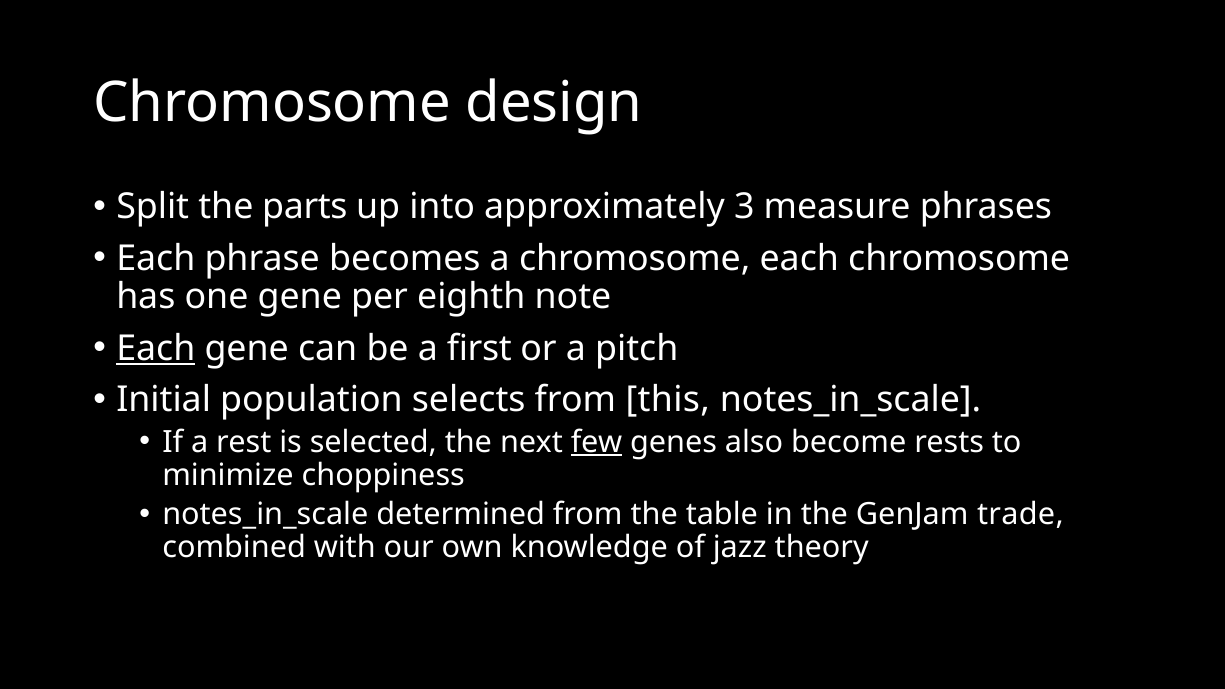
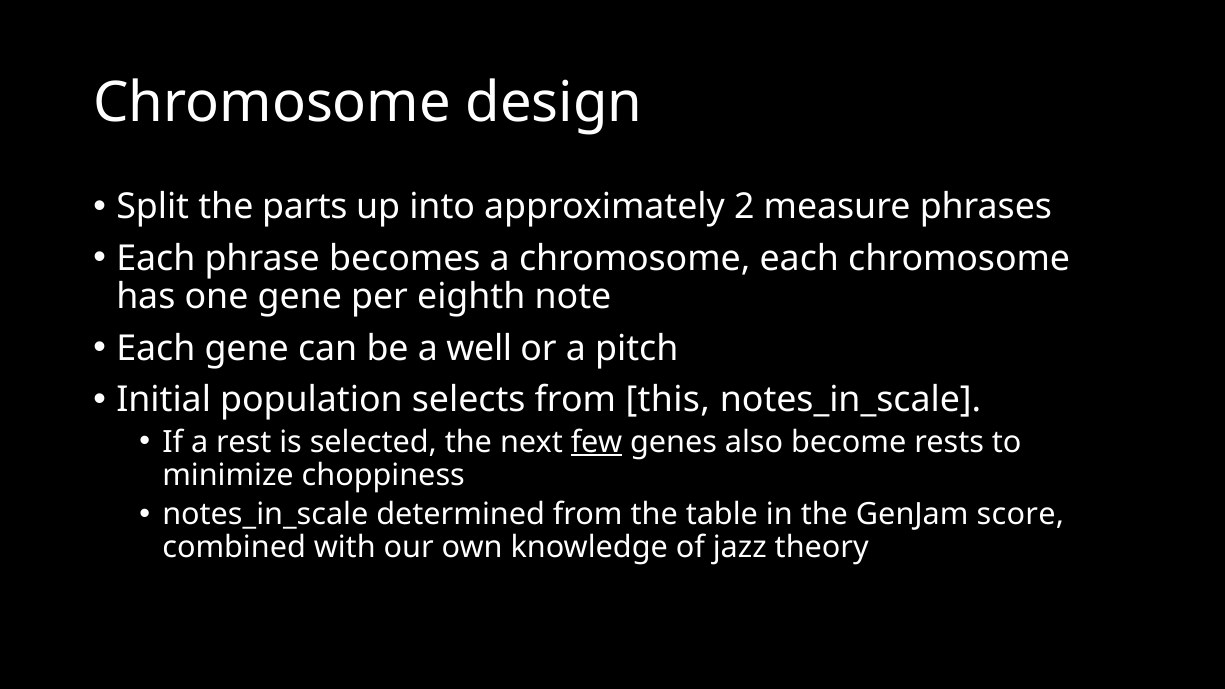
3: 3 -> 2 (744, 207)
Each underline: present -> none (156, 348)
first: first -> well (479, 348)
trade: trade -> score (1020, 515)
